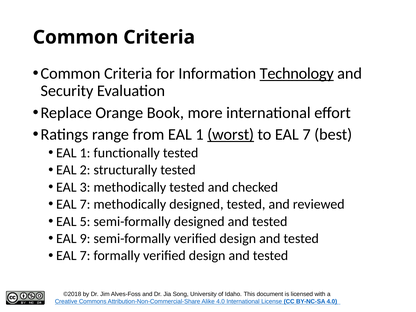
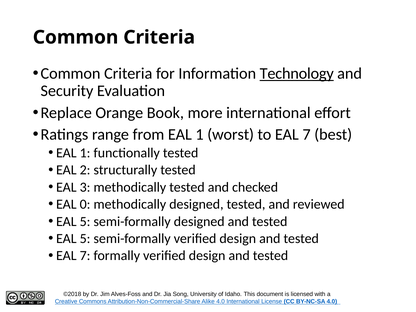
worst underline: present -> none (231, 135)
7: 7 -> 0 (85, 204)
9: 9 -> 5 (85, 239)
